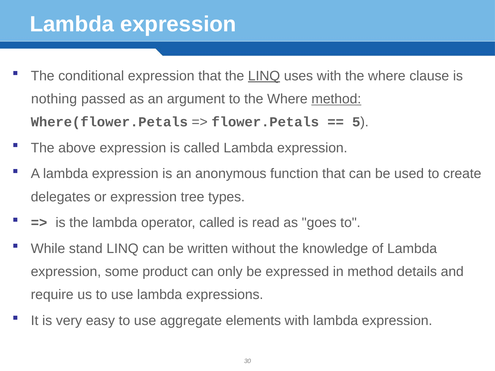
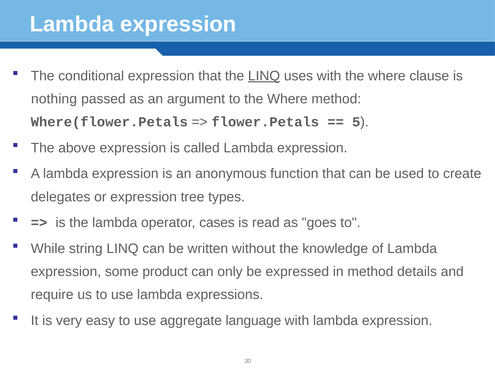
method underline: present -> none (336, 99)
operator called: called -> cases (217, 223)
stand: stand -> string (86, 249)
elements: elements -> language (253, 321)
